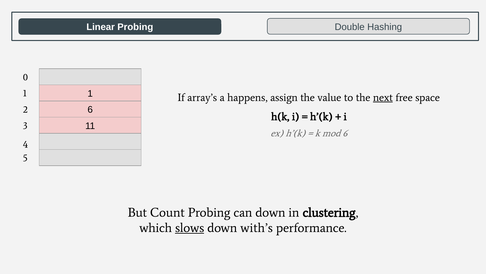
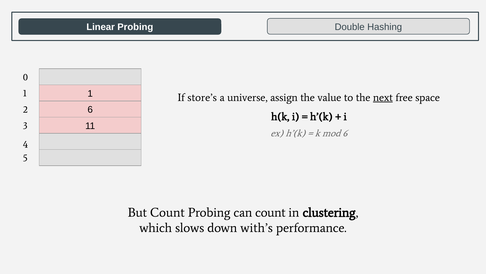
array’s: array’s -> store’s (202, 97)
happens: happens -> universe (247, 97)
can down: down -> count (270, 212)
slows underline: present -> none (190, 227)
